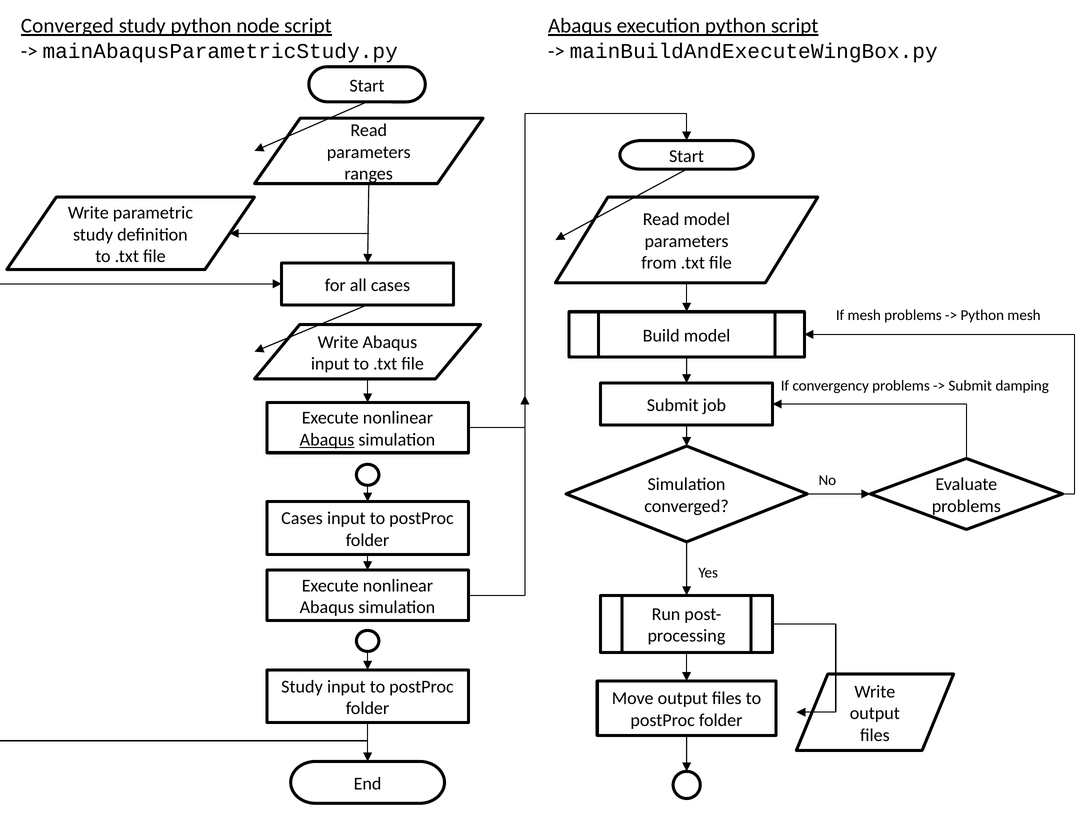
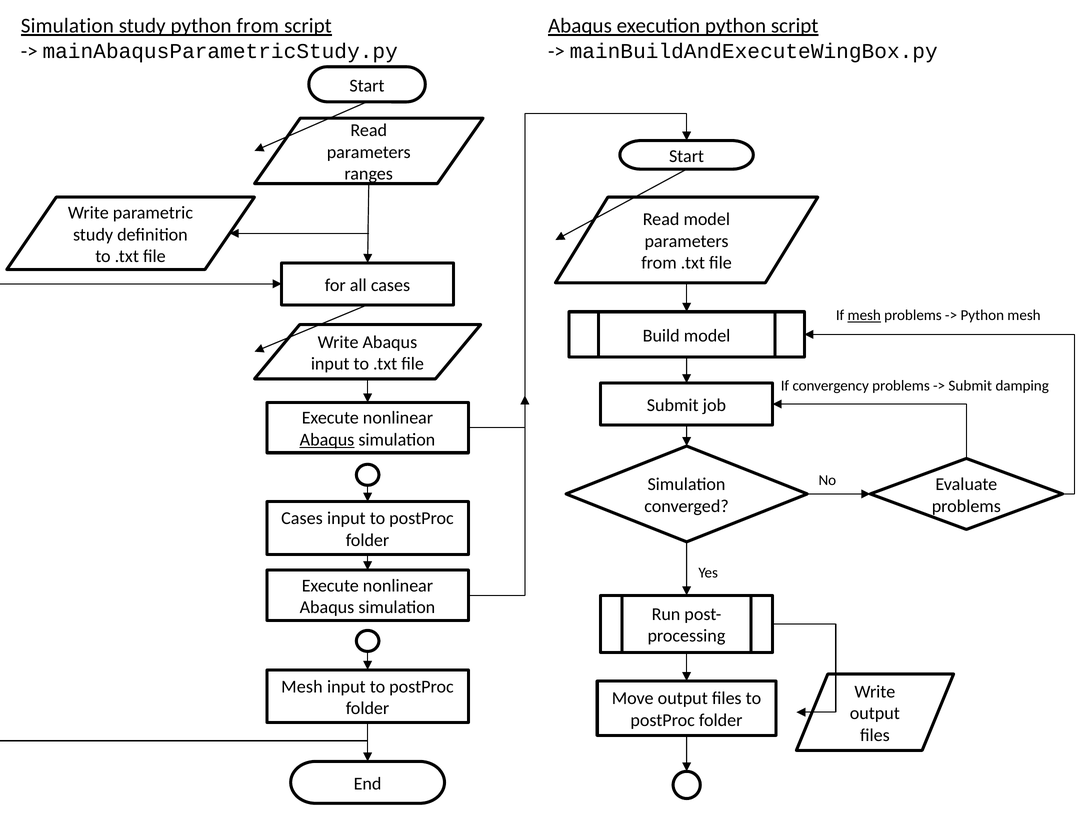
Converged: Converged -> Simulation (67, 26)
python node: node -> from (258, 26)
mesh underline: none -> present (864, 315)
Study: Study -> Mesh (302, 686)
